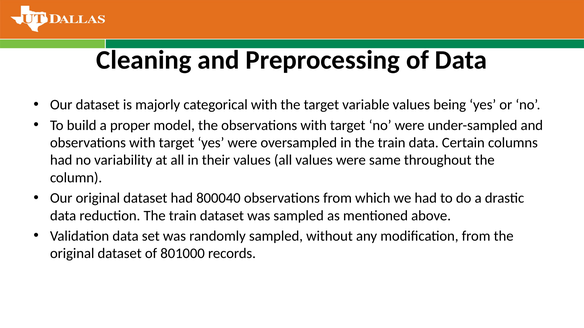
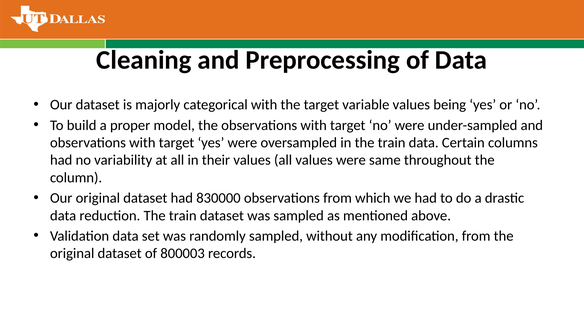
800040: 800040 -> 830000 (218, 198)
801000: 801000 -> 800003 (183, 254)
